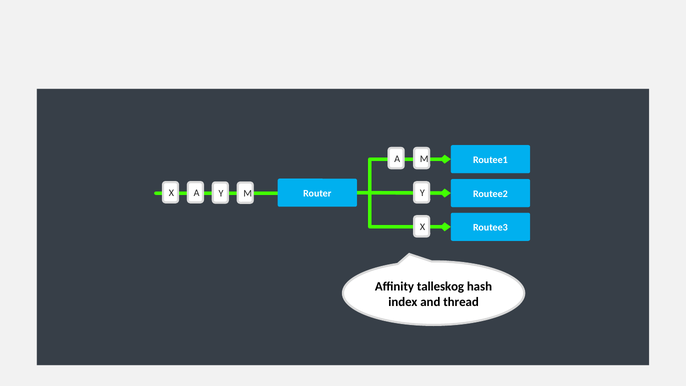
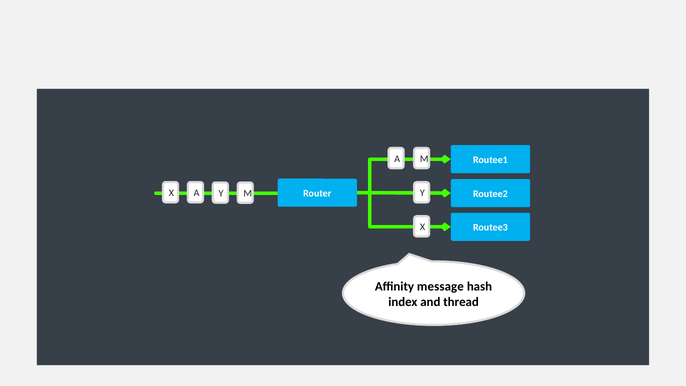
talleskog: talleskog -> message (440, 286)
